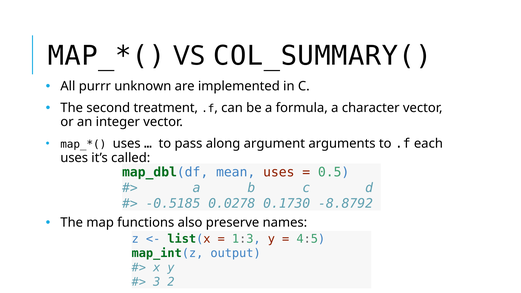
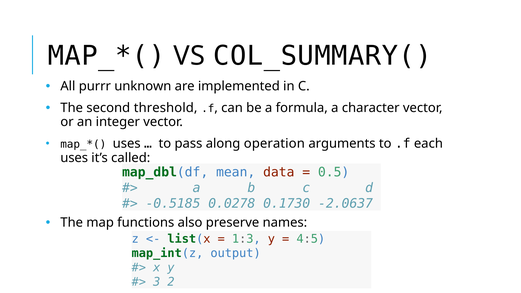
treatment: treatment -> threshold (166, 108)
argument: argument -> operation (274, 144)
mean uses: uses -> data (279, 172)
-8.8792: -8.8792 -> -2.0637 (346, 204)
